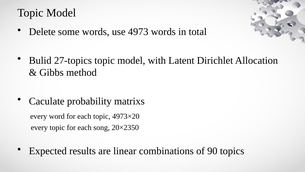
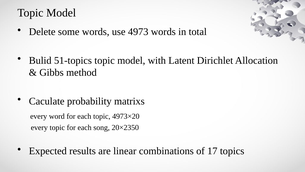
27-topics: 27-topics -> 51-topics (73, 60)
90: 90 -> 17 (212, 151)
